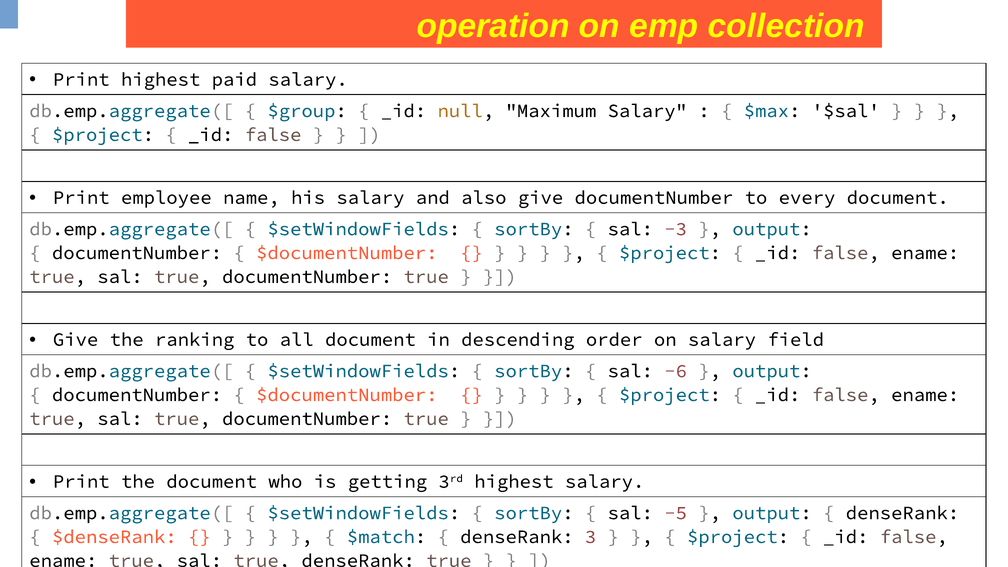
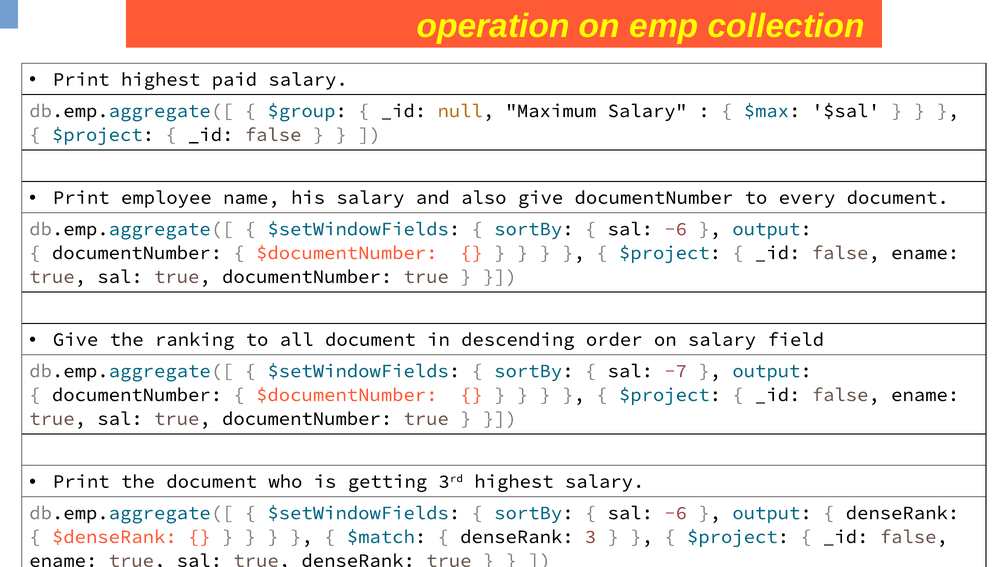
-3: -3 -> -6 (676, 229)
-6: -6 -> -7 (676, 371)
-5: -5 -> -6 (676, 513)
